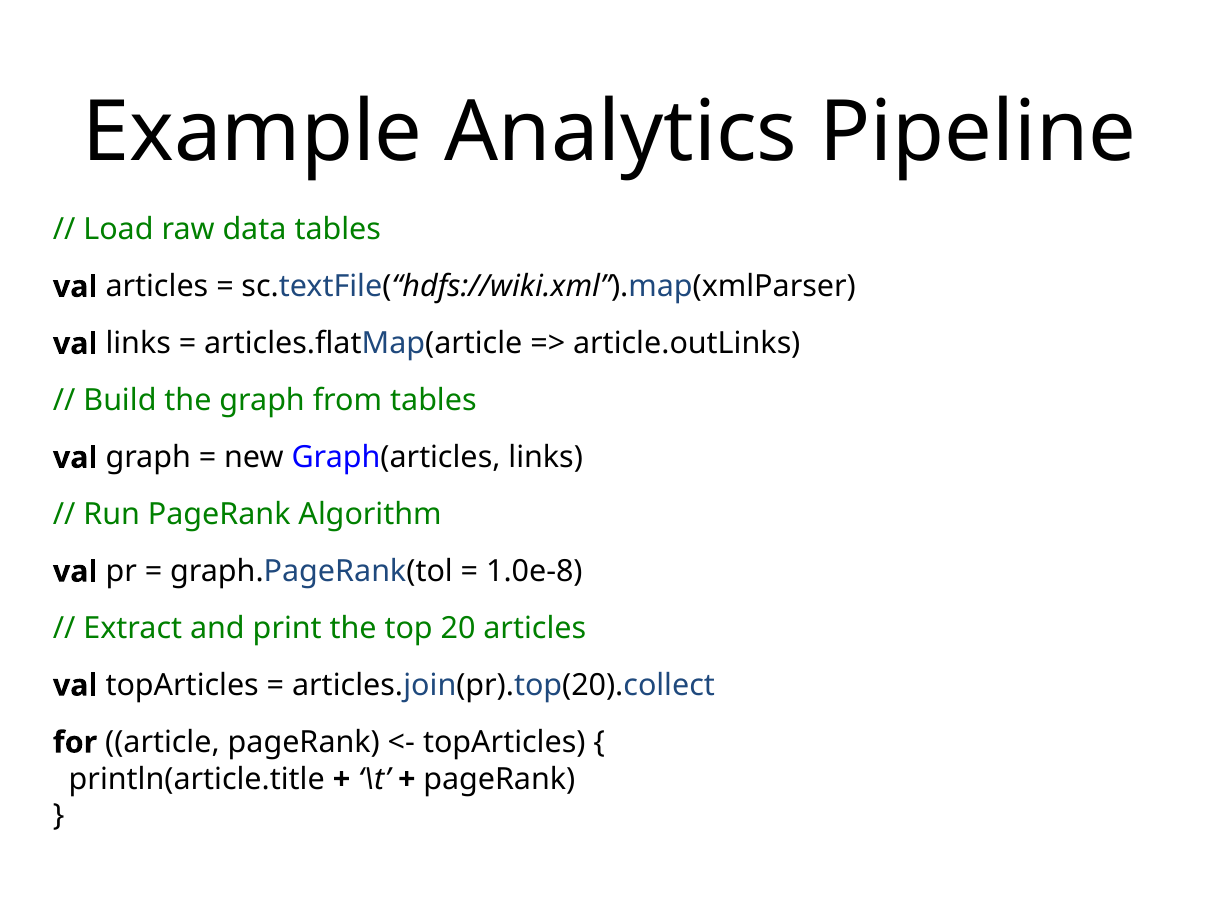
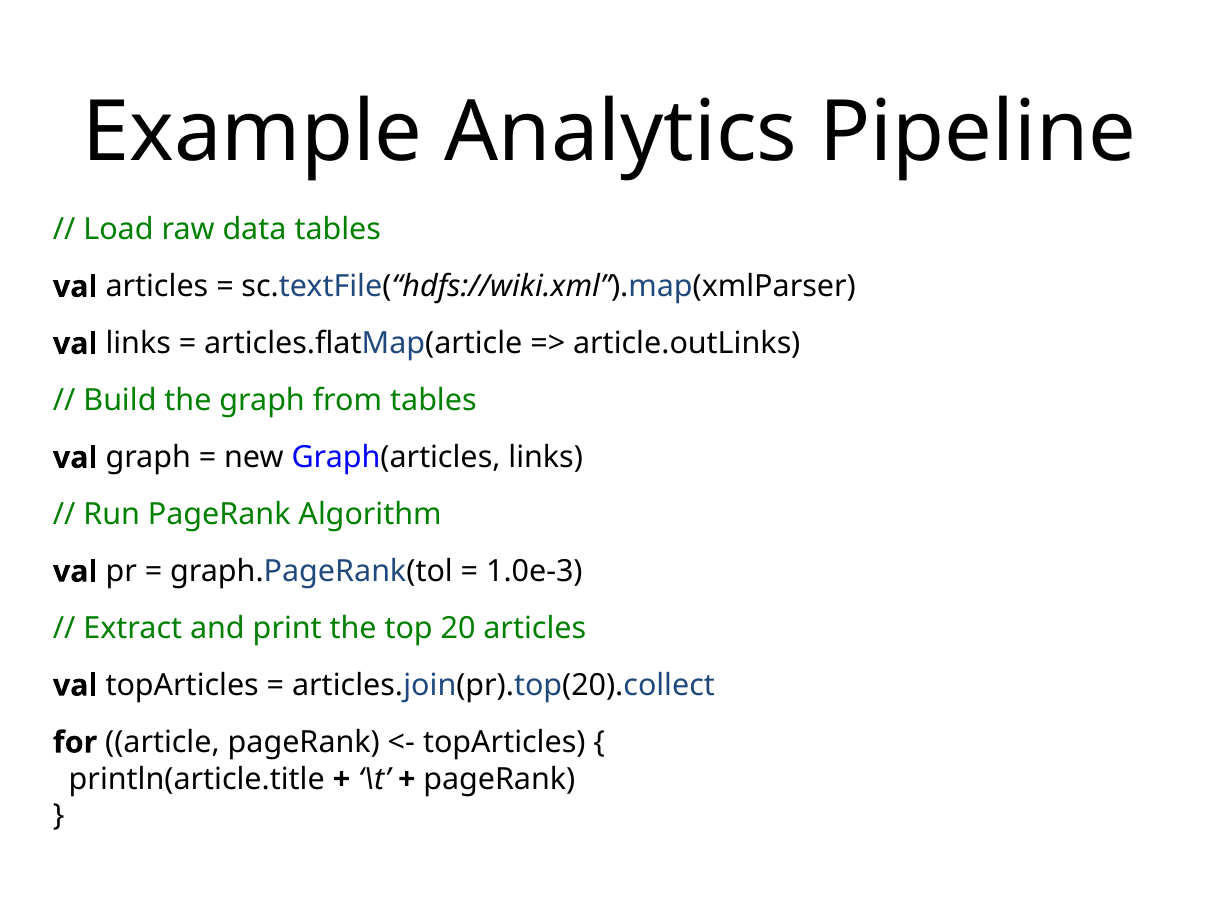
1.0e-8: 1.0e-8 -> 1.0e-3 (534, 572)
